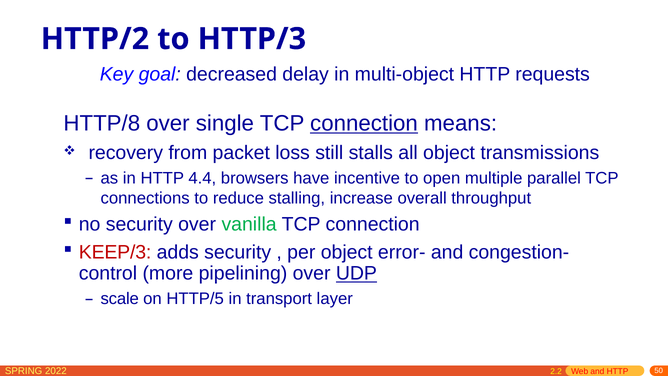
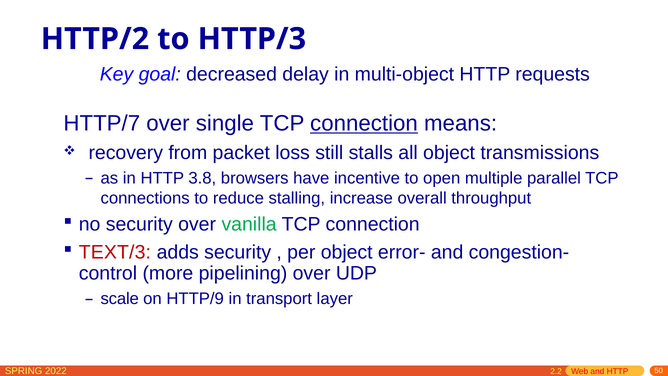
HTTP/8: HTTP/8 -> HTTP/7 (102, 123)
4.4: 4.4 -> 3.8 (202, 178)
KEEP/3: KEEP/3 -> TEXT/3 (115, 252)
UDP underline: present -> none (356, 273)
HTTP/5: HTTP/5 -> HTTP/9 (195, 299)
